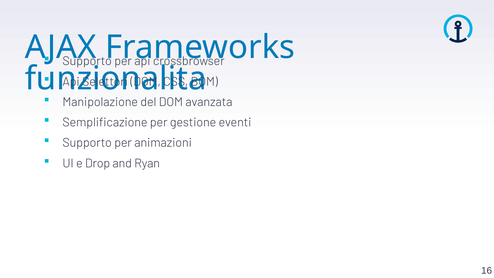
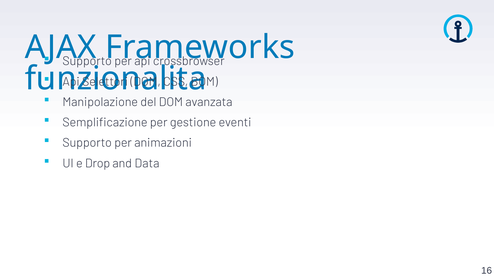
Ryan: Ryan -> Data (147, 163)
